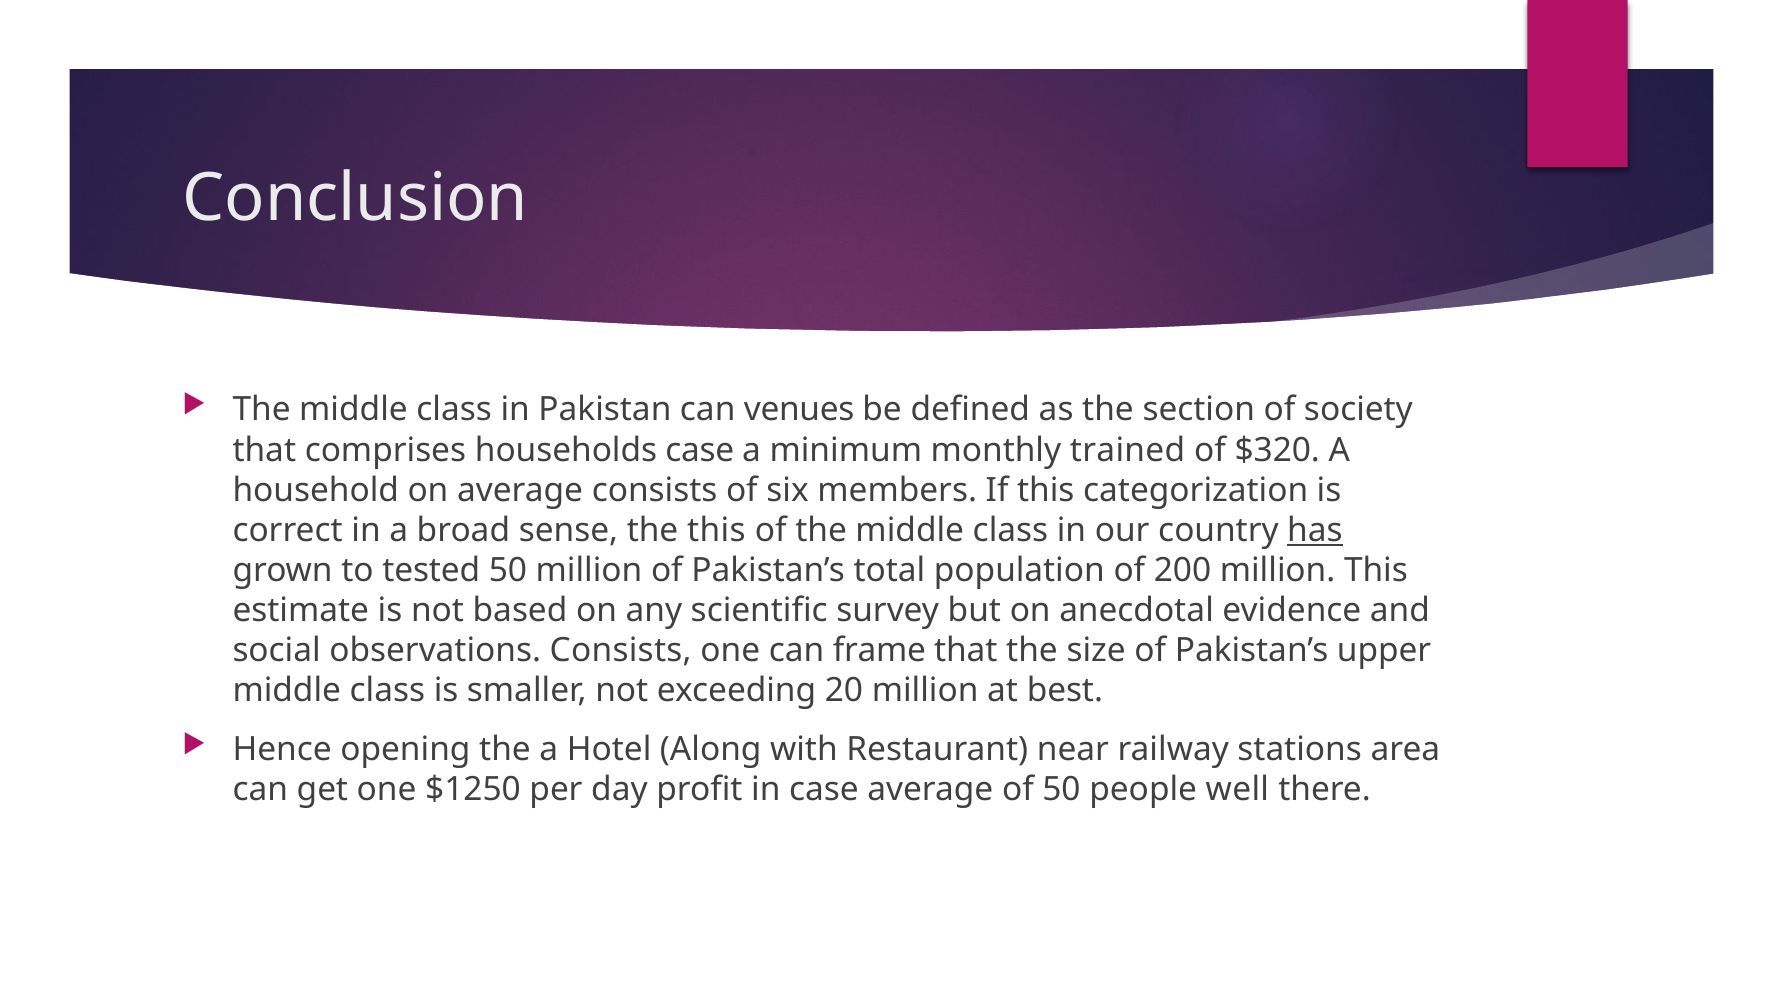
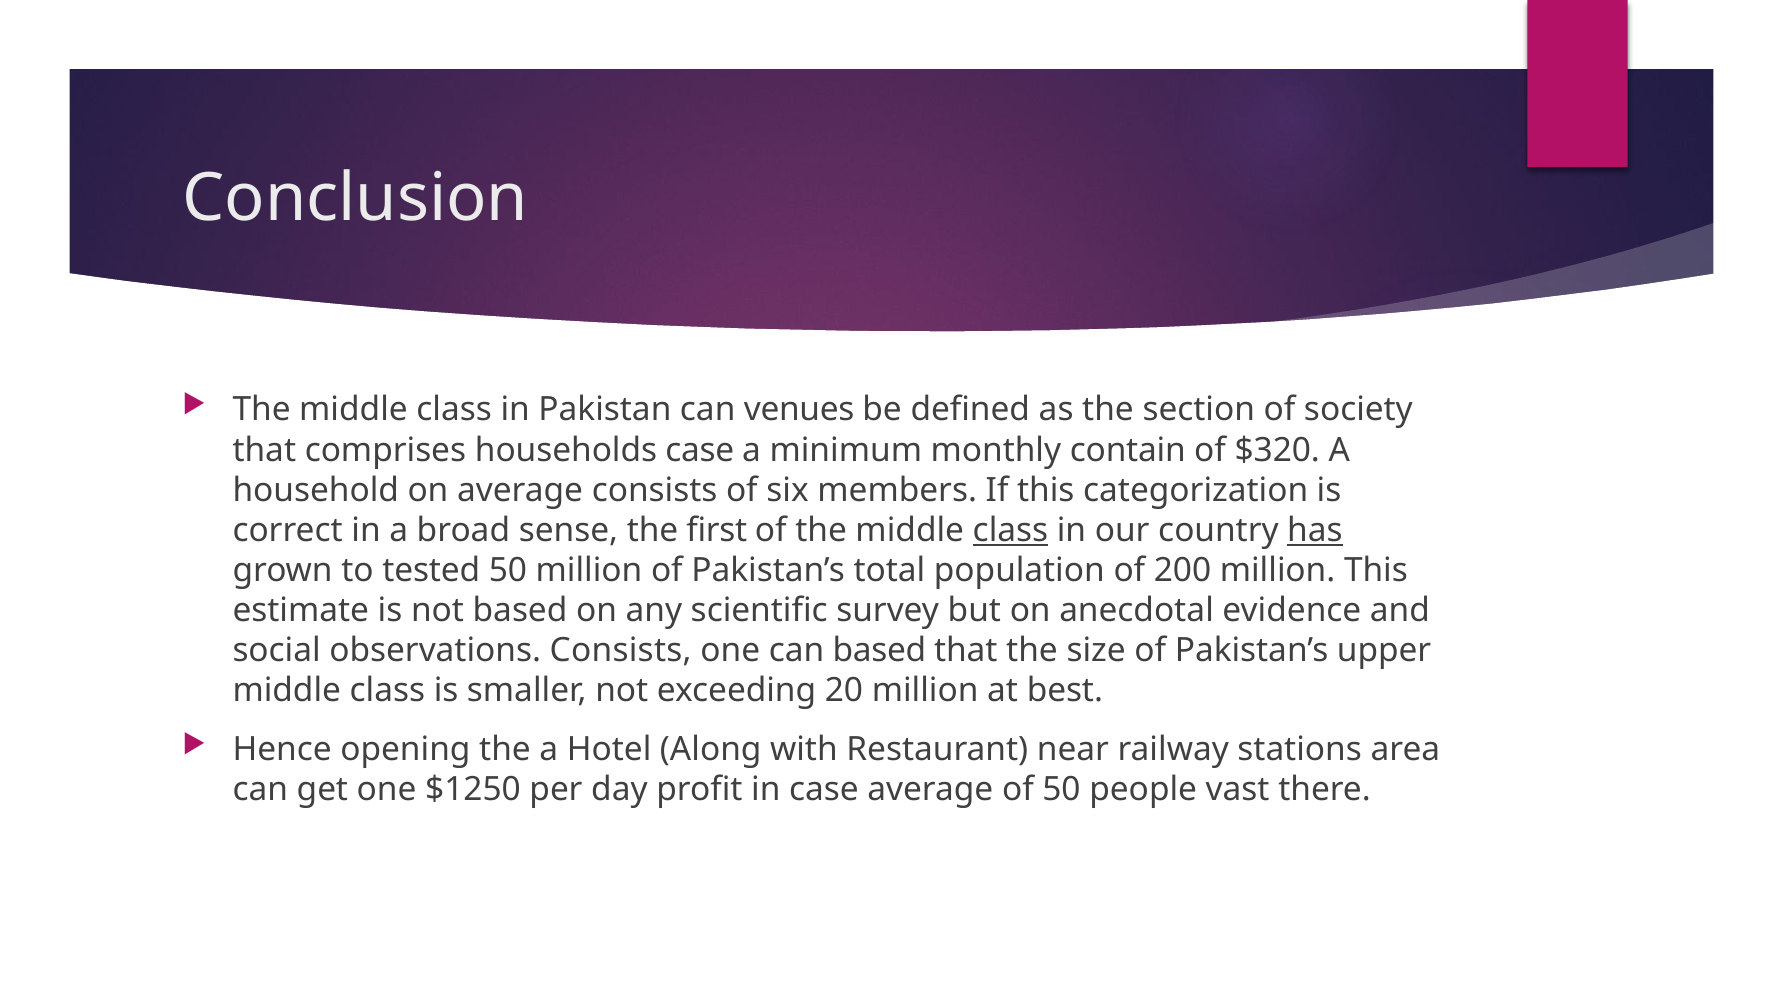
trained: trained -> contain (1128, 450)
the this: this -> first (717, 530)
class underline: none -> present (1010, 530)
can frame: frame -> based (879, 651)
well: well -> vast (1238, 790)
